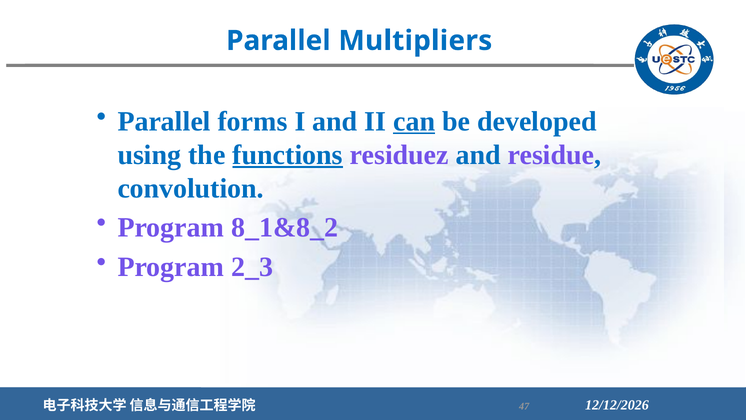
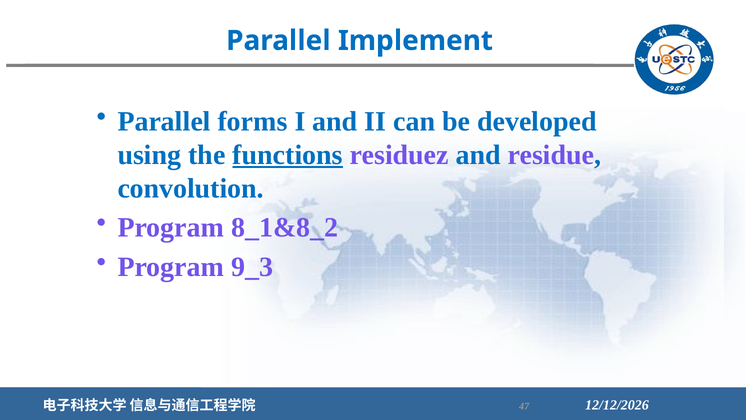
Multipliers: Multipliers -> Implement (415, 41)
can underline: present -> none (414, 121)
2_3: 2_3 -> 9_3 (252, 267)
